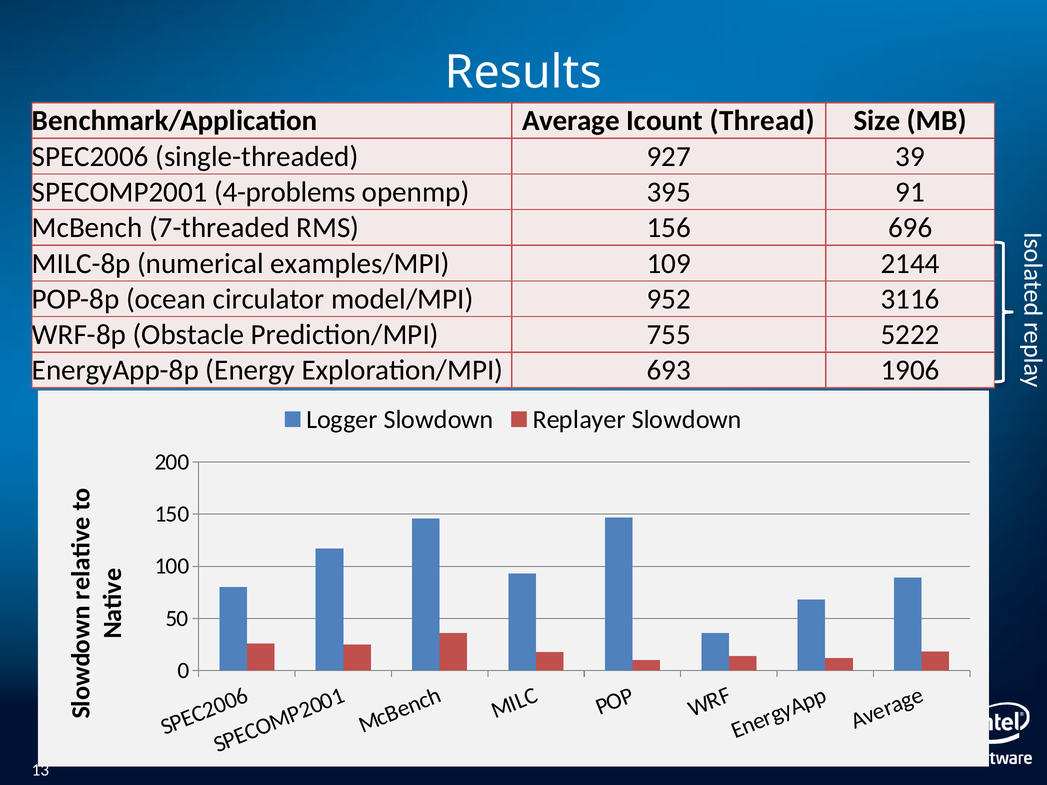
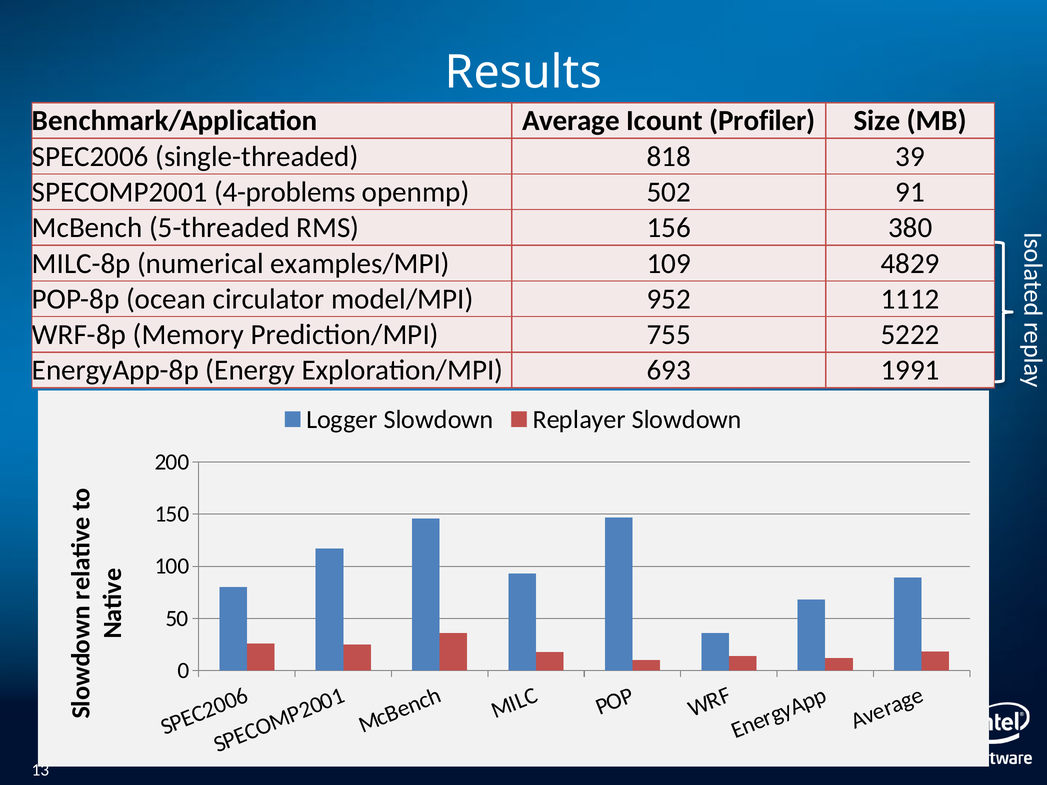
Thread: Thread -> Profiler (762, 121)
927: 927 -> 818 (669, 157)
395: 395 -> 502 (669, 192)
7-threaded: 7-threaded -> 5-threaded (219, 228)
696: 696 -> 380 (910, 228)
2144: 2144 -> 4829 (910, 264)
3116: 3116 -> 1112 (910, 299)
Obstacle: Obstacle -> Memory (188, 335)
1906: 1906 -> 1991 (910, 370)
